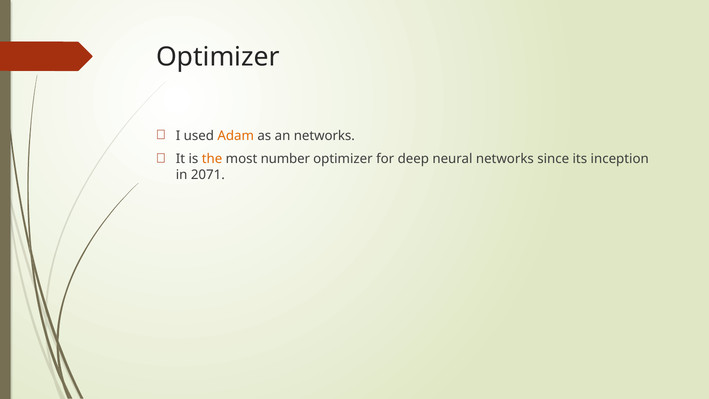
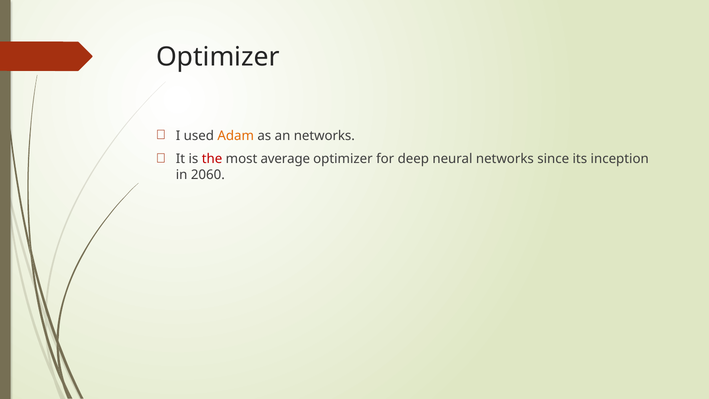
the colour: orange -> red (212, 159)
number: number -> average (285, 159)
2071: 2071 -> 2060 (208, 175)
